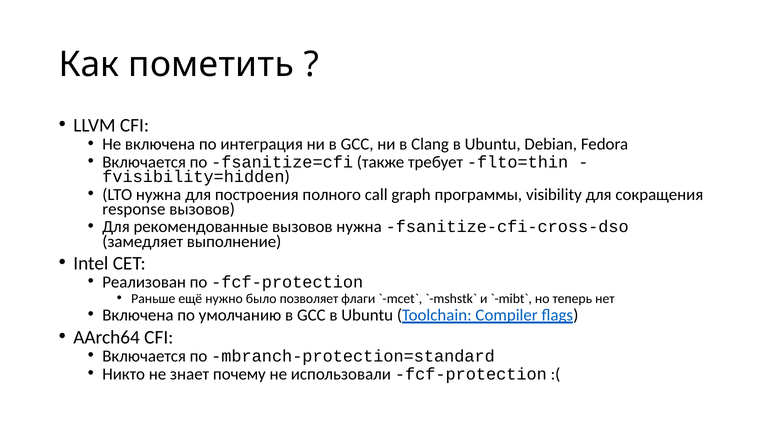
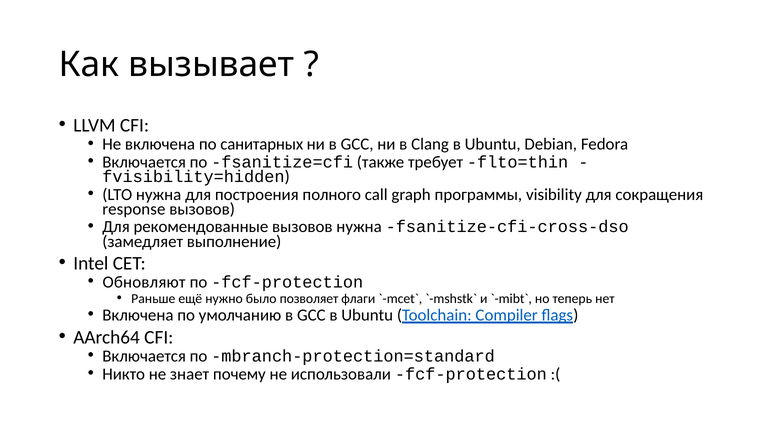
пометить: пометить -> вызывает (211, 65)
интеграция: интеграция -> санитарных (262, 144)
Реализован: Реализован -> Обновляют (144, 282)
